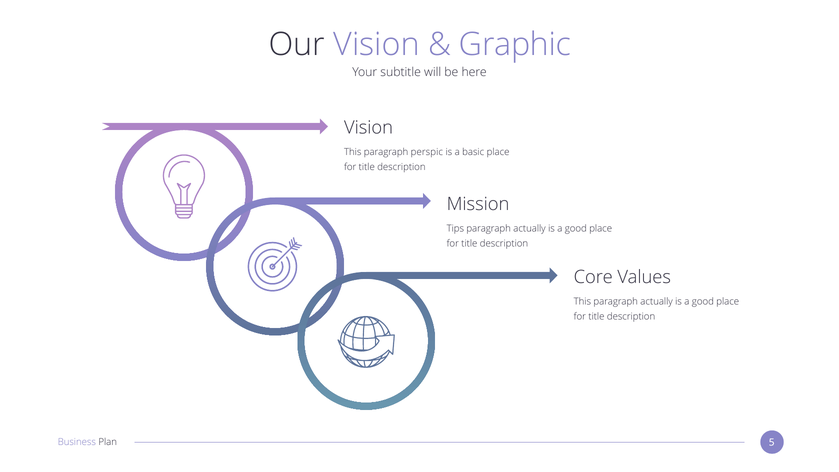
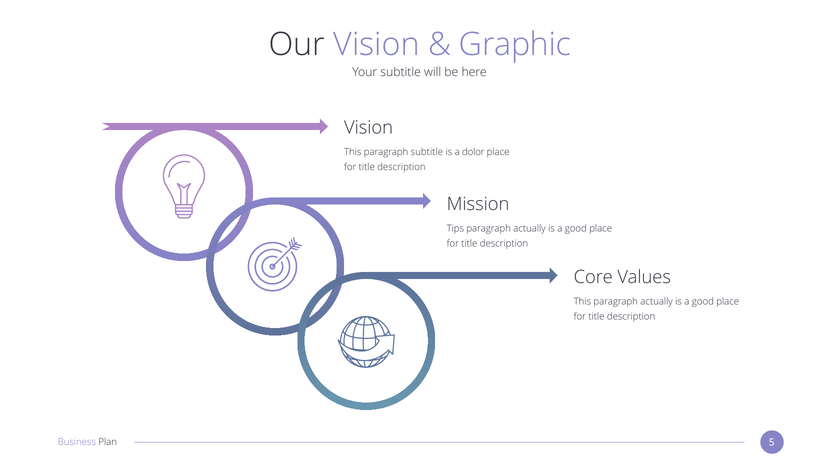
paragraph perspic: perspic -> subtitle (427, 152)
basic: basic -> dolor (473, 152)
